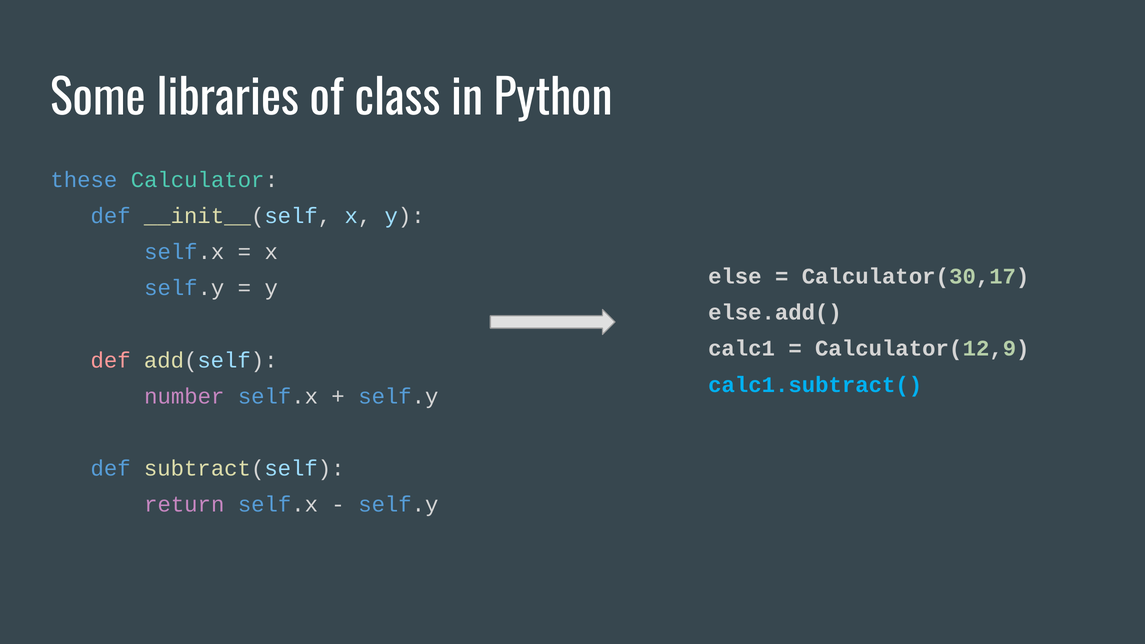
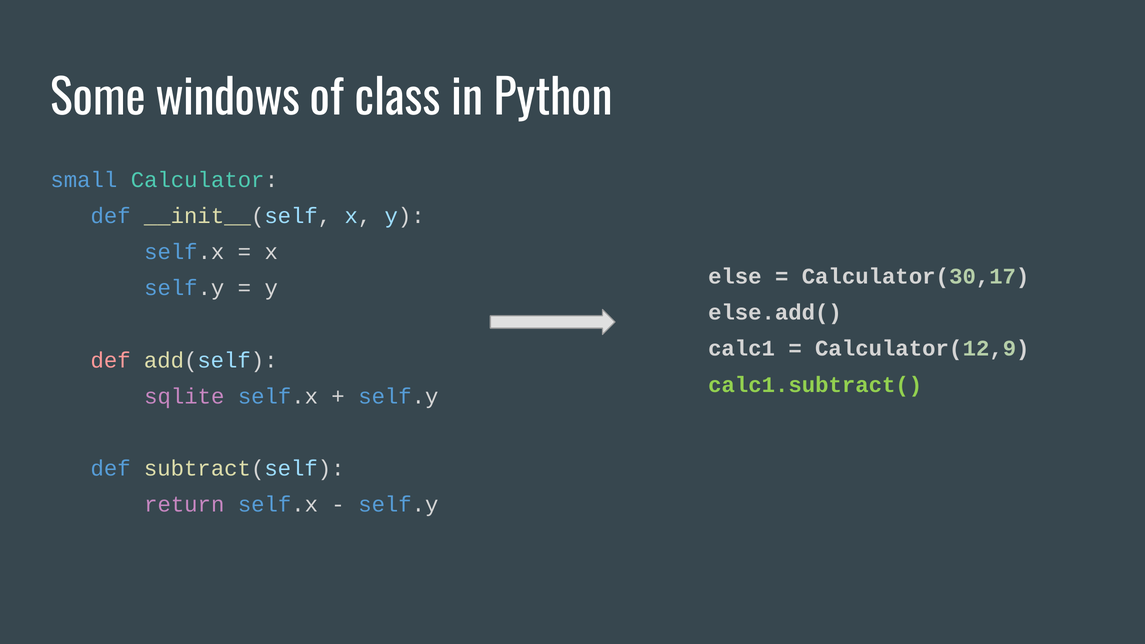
libraries: libraries -> windows (228, 99)
these: these -> small (84, 180)
calc1.subtract( colour: light blue -> light green (815, 385)
number: number -> sqlite (184, 396)
